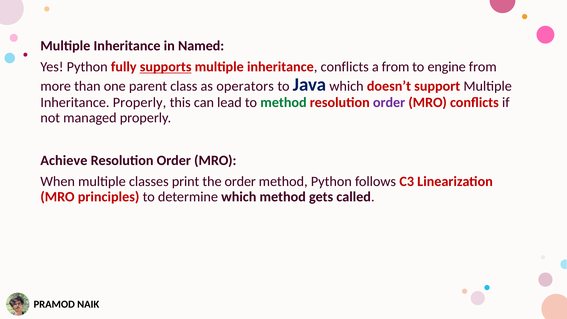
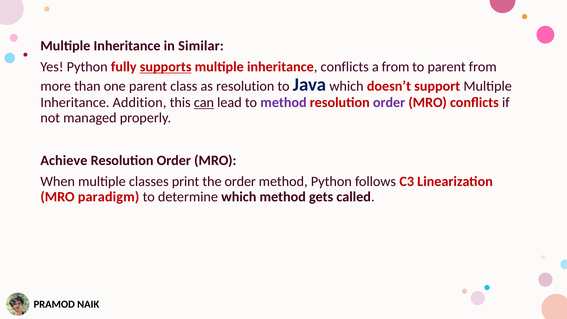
Named: Named -> Similar (201, 46)
to engine: engine -> parent (447, 67)
as operators: operators -> resolution (245, 86)
Inheritance Properly: Properly -> Addition (140, 103)
can underline: none -> present (204, 103)
method colour: green -> purple (283, 103)
principles: principles -> paradigm (109, 197)
